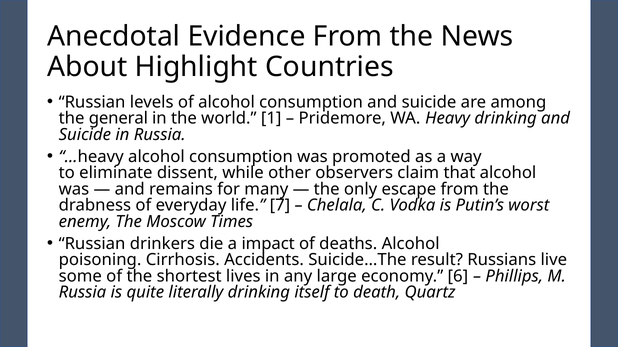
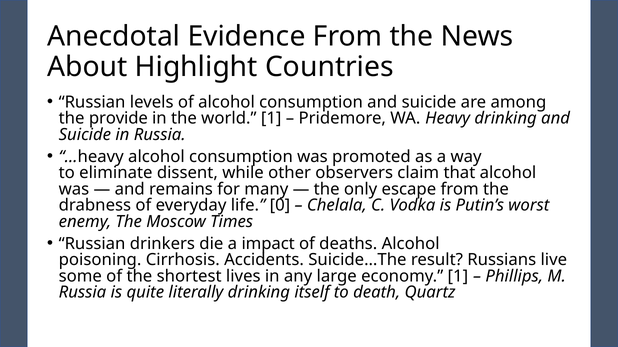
general: general -> provide (118, 119)
7: 7 -> 0 (280, 206)
economy 6: 6 -> 1 (458, 276)
